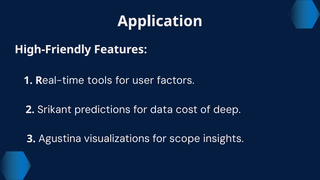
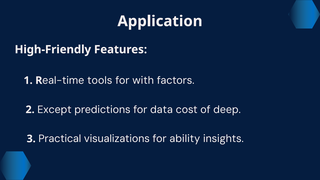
user: user -> with (143, 80)
Srikant: Srikant -> Except (54, 110)
Agustina: Agustina -> Practical (60, 139)
scope: scope -> ability (185, 139)
